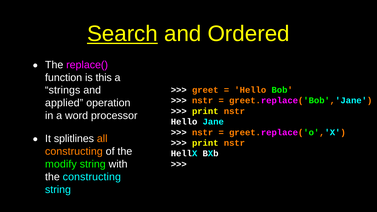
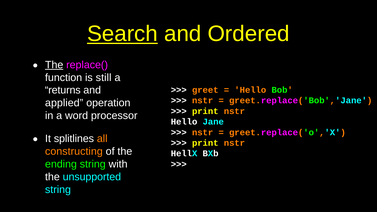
The underline: none -> present (54, 65)
this: this -> still (104, 78)
strings: strings -> returns (63, 90)
modify: modify -> ending (61, 164)
the constructing: constructing -> unsupported (92, 177)
